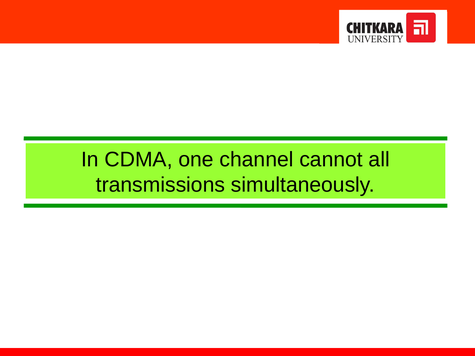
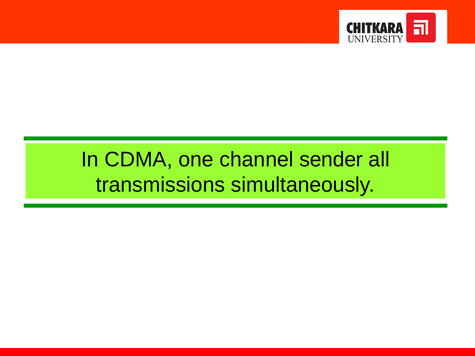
cannot: cannot -> sender (331, 160)
